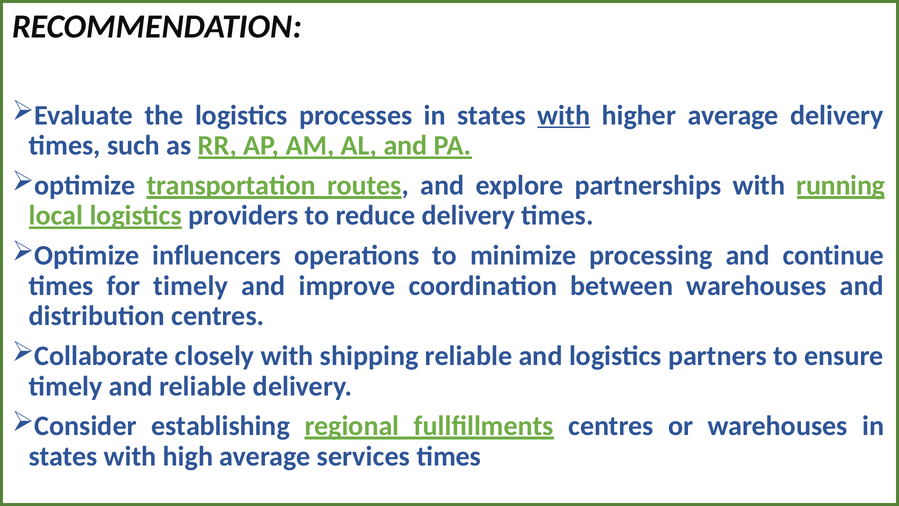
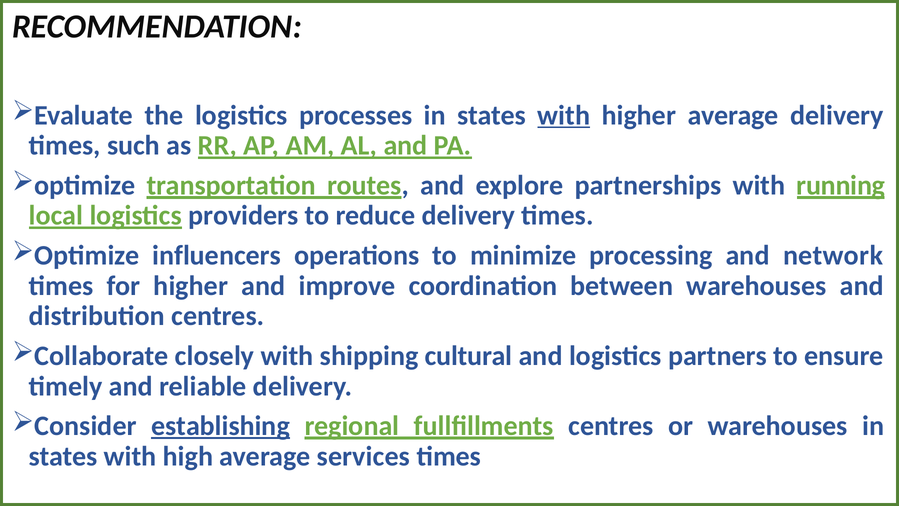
continue: continue -> network (833, 255)
for timely: timely -> higher (191, 286)
shipping reliable: reliable -> cultural (469, 356)
establishing underline: none -> present (220, 426)
